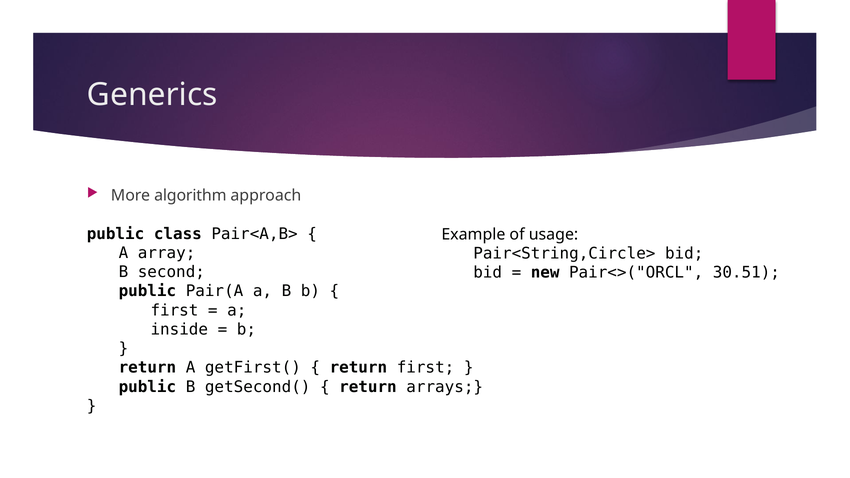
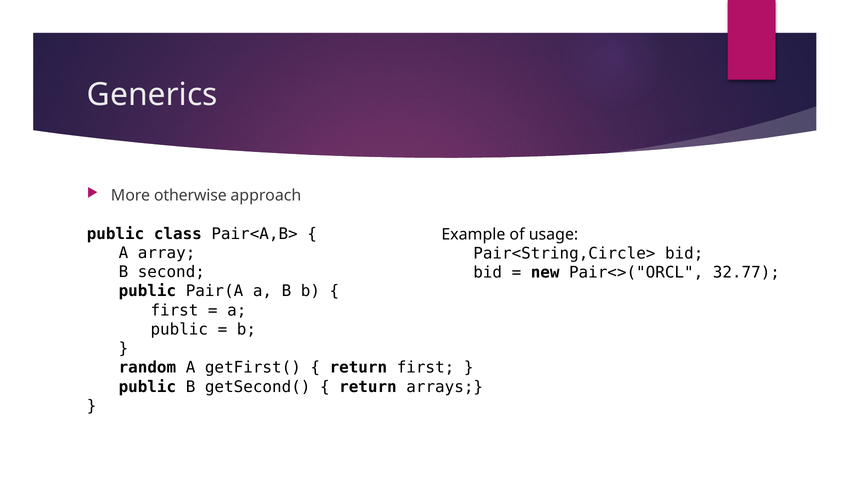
algorithm: algorithm -> otherwise (190, 195)
30.51: 30.51 -> 32.77 (746, 273)
inside: inside -> public (179, 330)
return: return -> random (147, 368)
